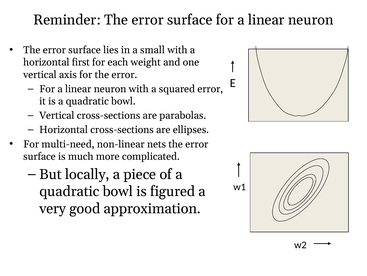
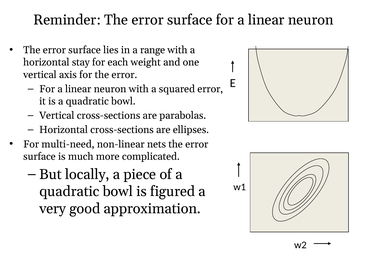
small: small -> range (153, 50)
first: first -> stay (81, 62)
